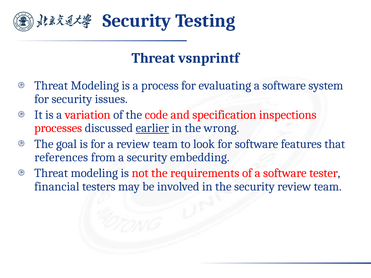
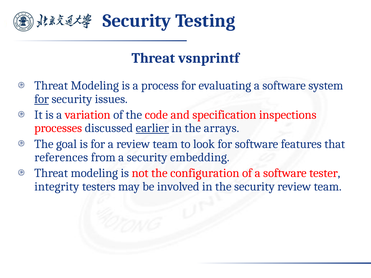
for underline: none -> present (42, 99)
wrong: wrong -> arrays (221, 128)
requirements: requirements -> configuration (205, 173)
financial: financial -> integrity (57, 187)
